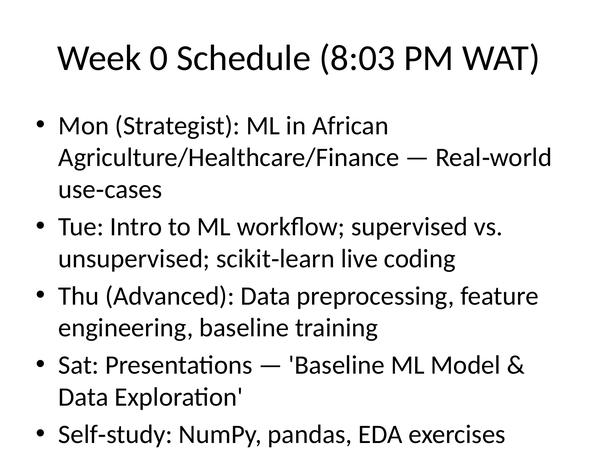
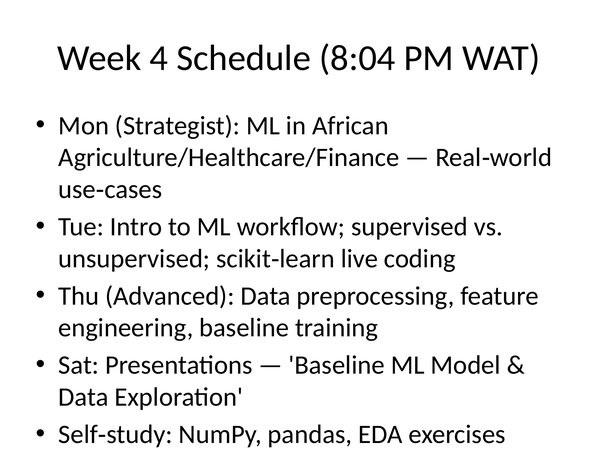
0: 0 -> 4 (159, 58)
8:03: 8:03 -> 8:04 (357, 58)
